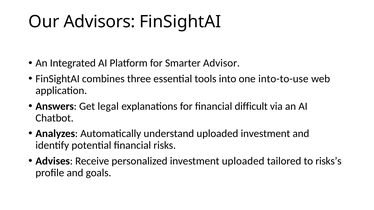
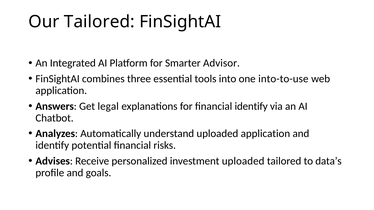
Our Advisors: Advisors -> Tailored (99, 22)
financial difficult: difficult -> identify (251, 106)
uploaded investment: investment -> application (265, 134)
risks’s: risks’s -> data’s (328, 161)
